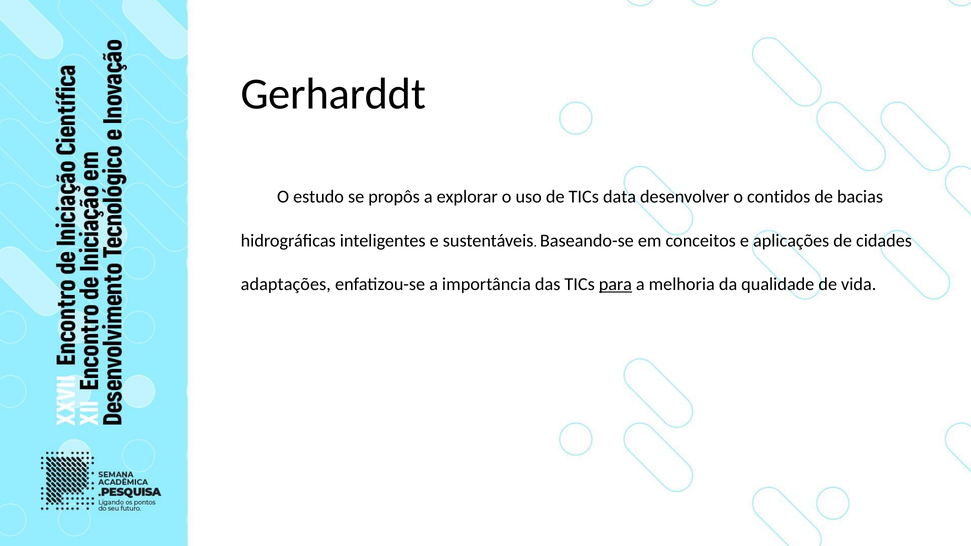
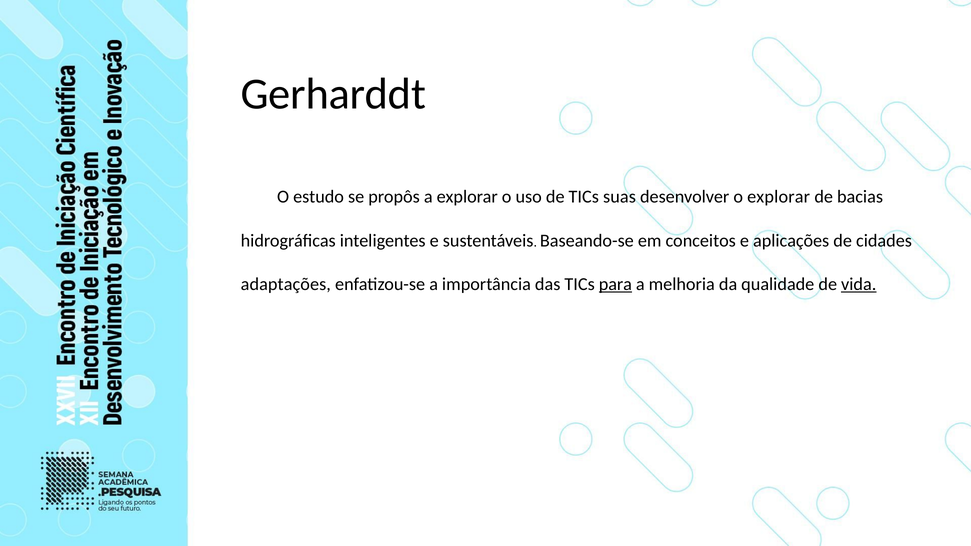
data: data -> suas (619, 197)
o contidos: contidos -> explorar (779, 197)
vida underline: none -> present (859, 284)
